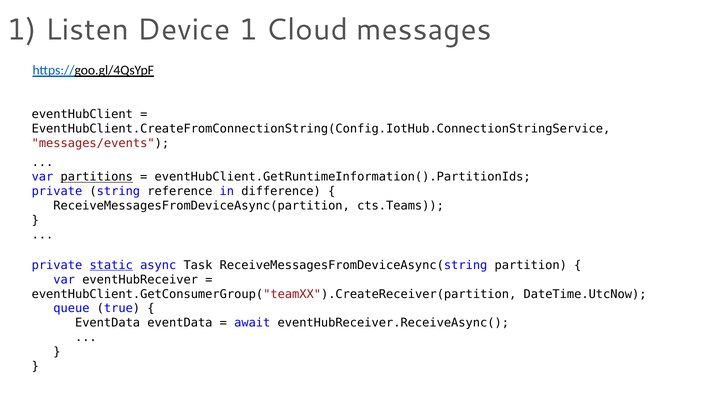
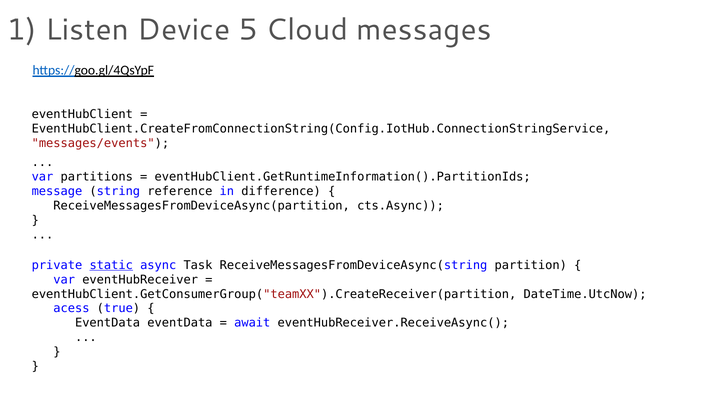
Device 1: 1 -> 5 (248, 30)
partitions underline: present -> none (97, 177)
private: private -> message (57, 191)
cts.Teams: cts.Teams -> cts.Async (401, 206)
queue: queue -> acess (71, 308)
